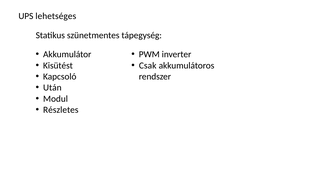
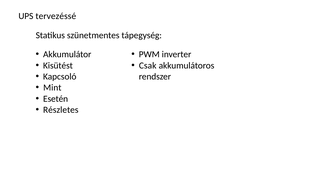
lehetséges: lehetséges -> tervezéssé (56, 16)
Után: Után -> Mint (52, 88)
Modul: Modul -> Esetén (56, 99)
